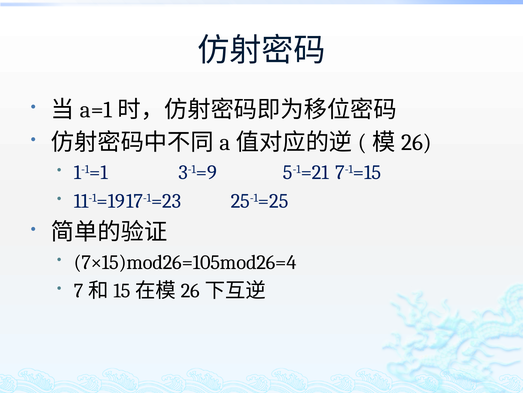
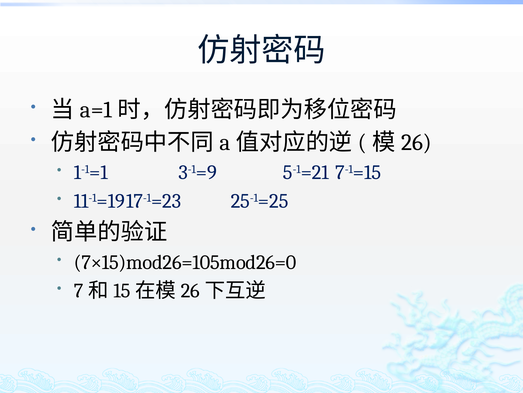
7×15)mod26=105mod26=4: 7×15)mod26=105mod26=4 -> 7×15)mod26=105mod26=0 (185, 262)
